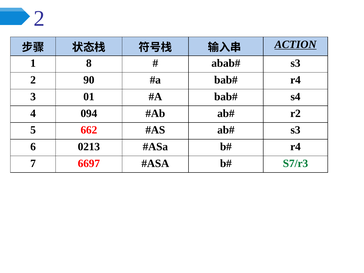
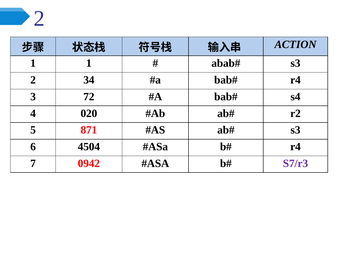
ACTION underline: present -> none (295, 44)
1 8: 8 -> 1 (89, 63)
90: 90 -> 34 (89, 80)
01: 01 -> 72 (89, 97)
094: 094 -> 020 (89, 113)
662: 662 -> 871 (89, 130)
0213: 0213 -> 4504 (89, 147)
6697: 6697 -> 0942 (89, 163)
S7/r3 colour: green -> purple (295, 163)
